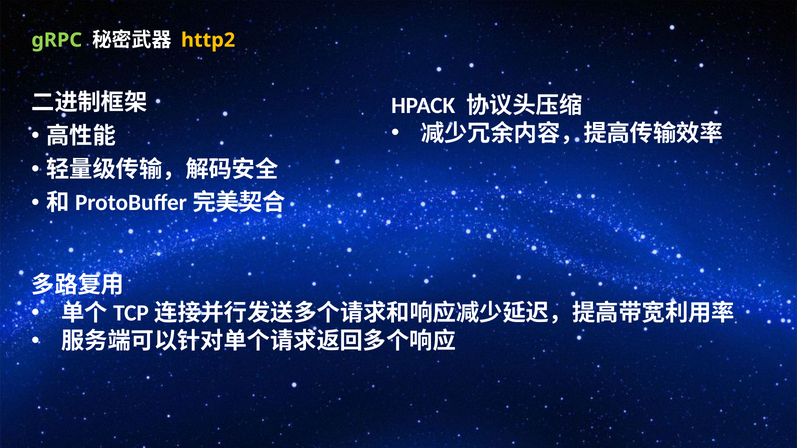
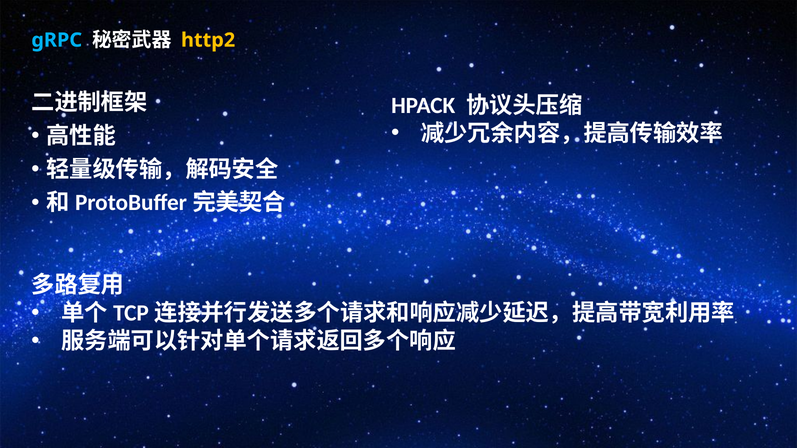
gRPC colour: light green -> light blue (57, 40)
